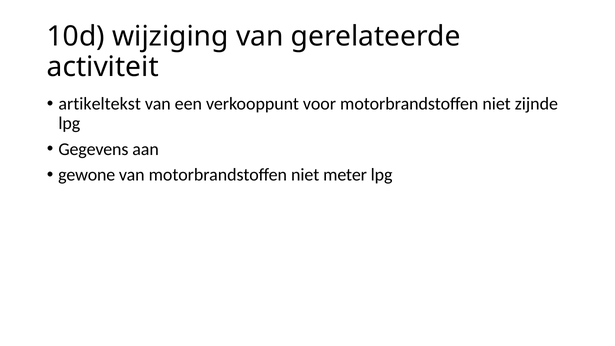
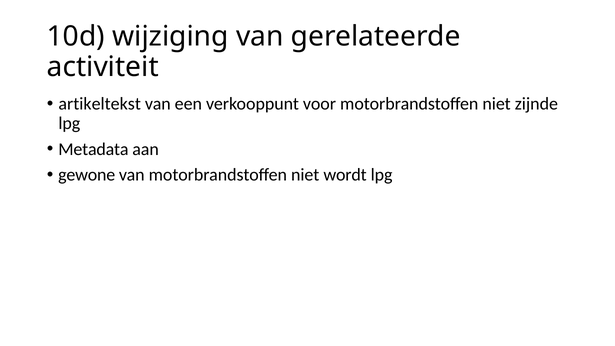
Gegevens: Gegevens -> Metadata (93, 149)
meter: meter -> wordt (345, 175)
